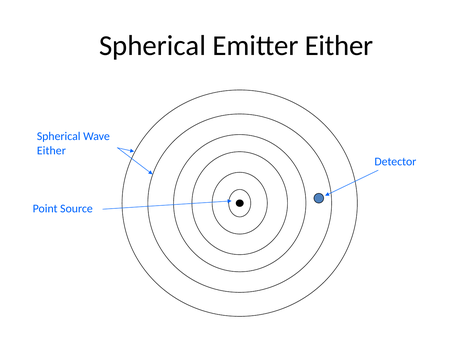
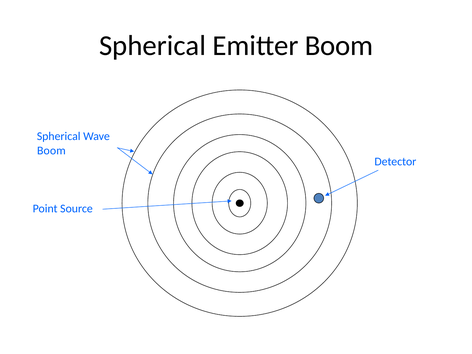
Emitter Either: Either -> Boom (339, 46)
Either: Either -> Boom (51, 151)
